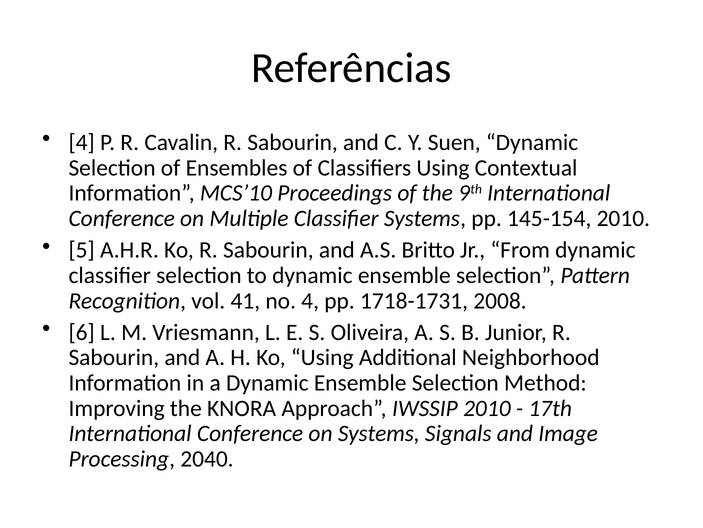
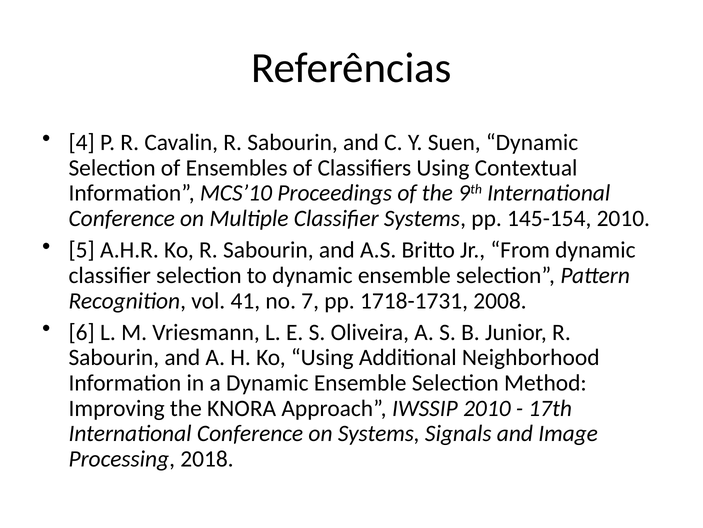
no 4: 4 -> 7 (310, 300)
2040: 2040 -> 2018 (207, 458)
